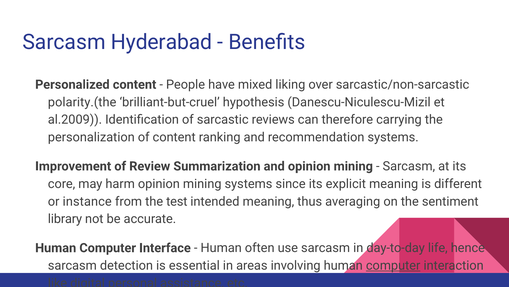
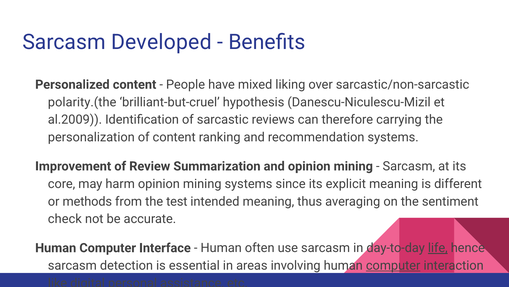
Hyderabad: Hyderabad -> Developed (161, 42)
instance: instance -> methods (87, 201)
library: library -> check (65, 219)
life underline: none -> present (438, 247)
